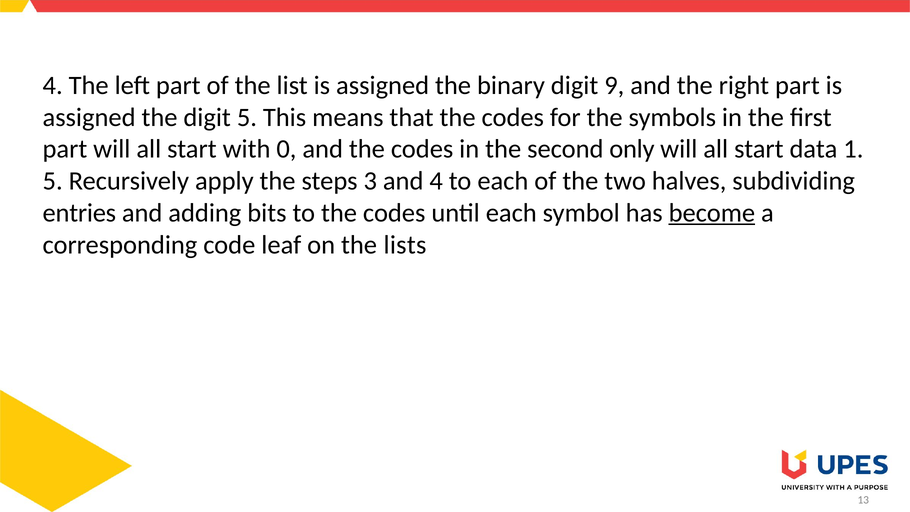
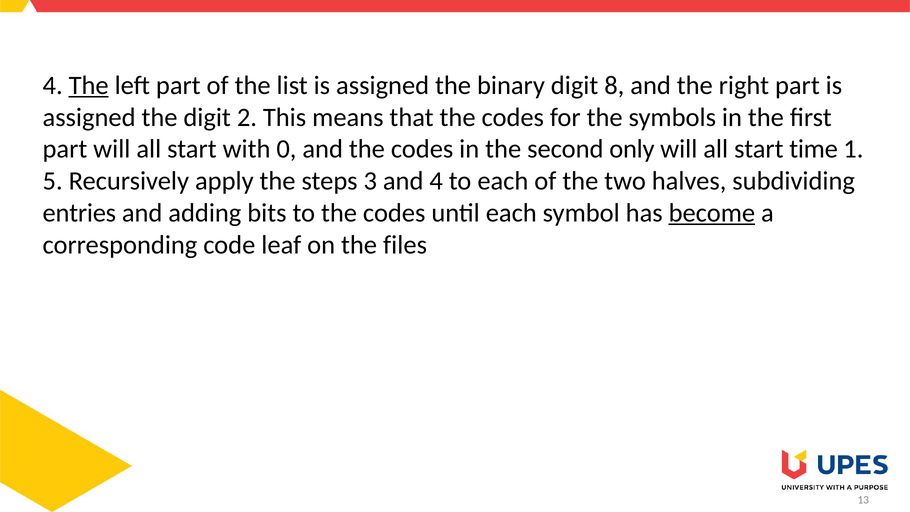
The underline: none -> present (89, 85)
9: 9 -> 8 (614, 85)
digit 5: 5 -> 2 (247, 117)
data: data -> time (814, 149)
lists: lists -> files (405, 245)
